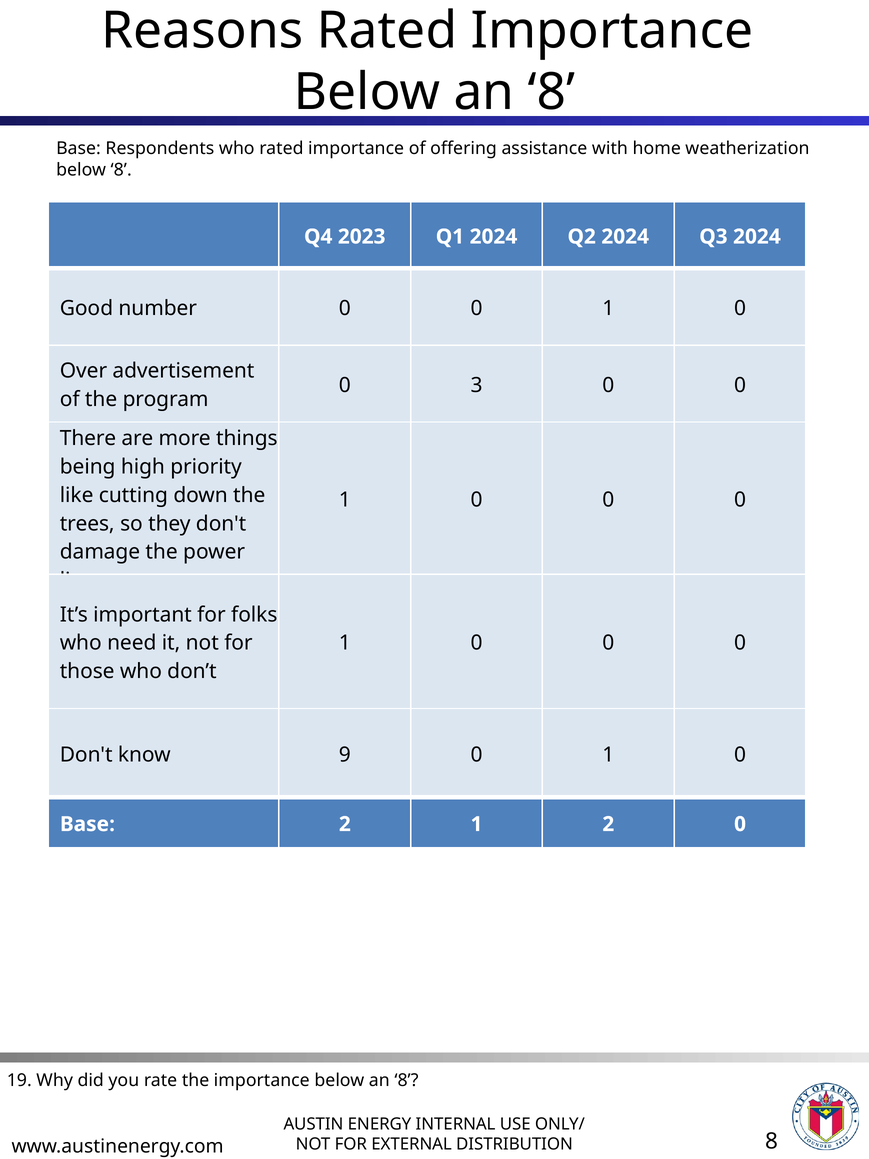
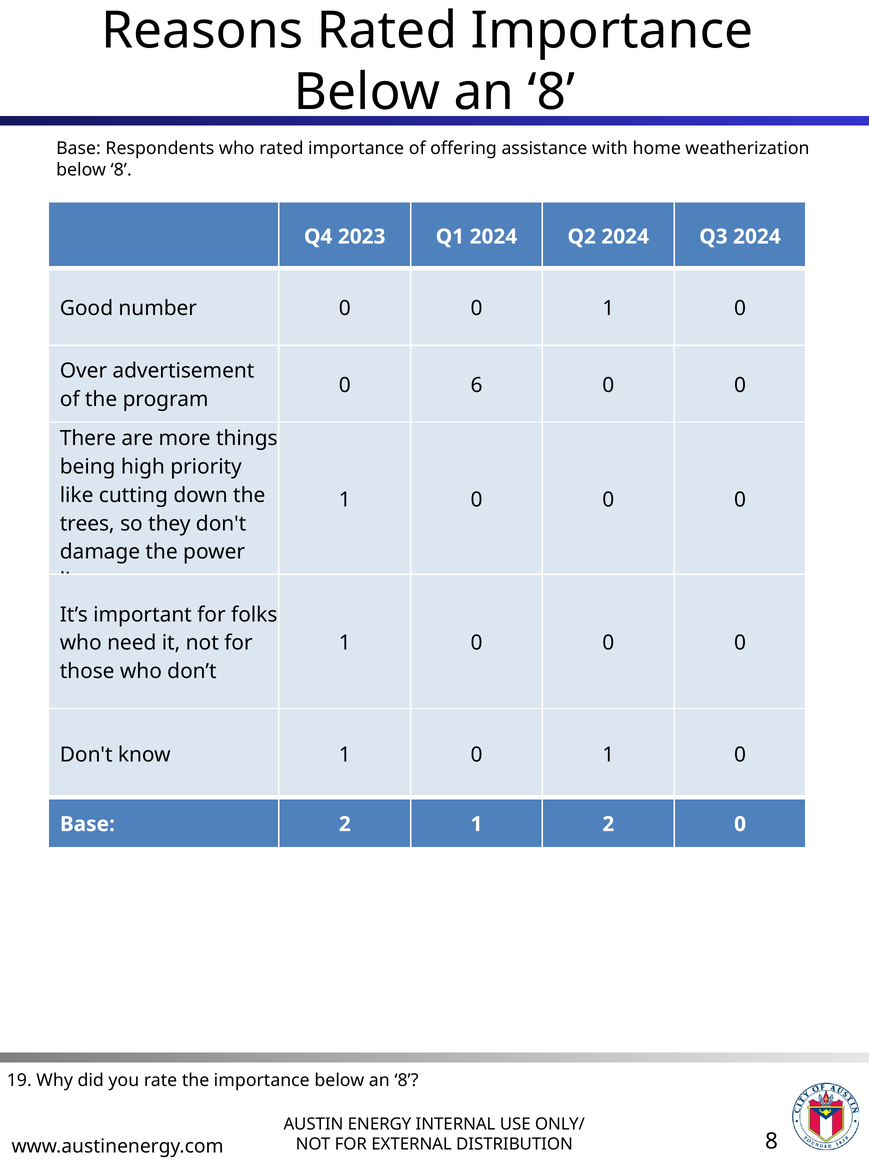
3: 3 -> 6 (477, 385)
know 9: 9 -> 1 (345, 754)
